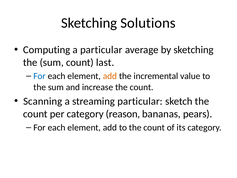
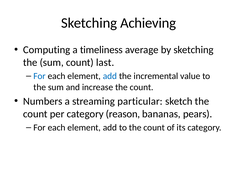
Solutions: Solutions -> Achieving (148, 23)
a particular: particular -> timeliness (101, 50)
add colour: orange -> blue (110, 76)
Scanning: Scanning -> Numbers (43, 101)
